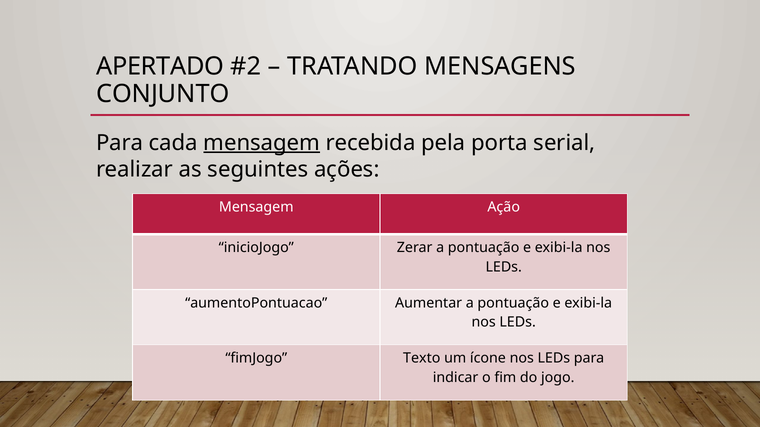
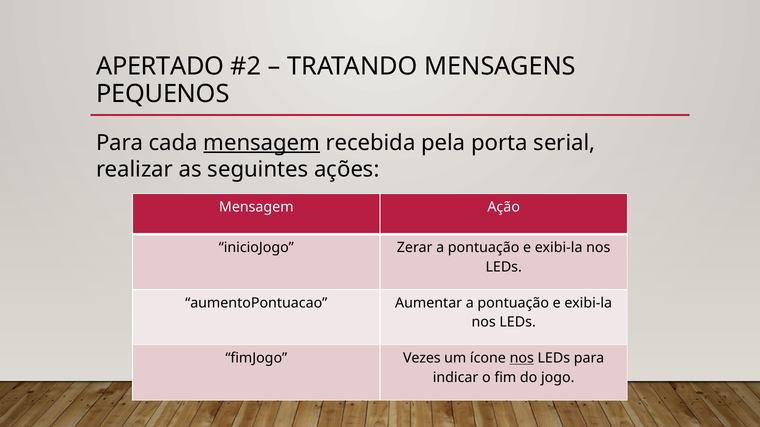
CONJUNTO: CONJUNTO -> PEQUENOS (163, 94)
Texto: Texto -> Vezes (422, 359)
nos underline: none -> present (522, 359)
